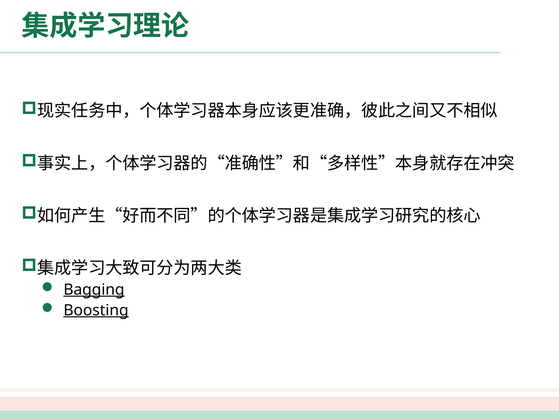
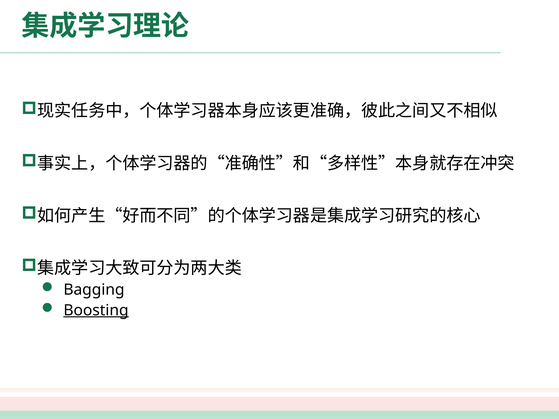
Bagging underline: present -> none (94, 290)
